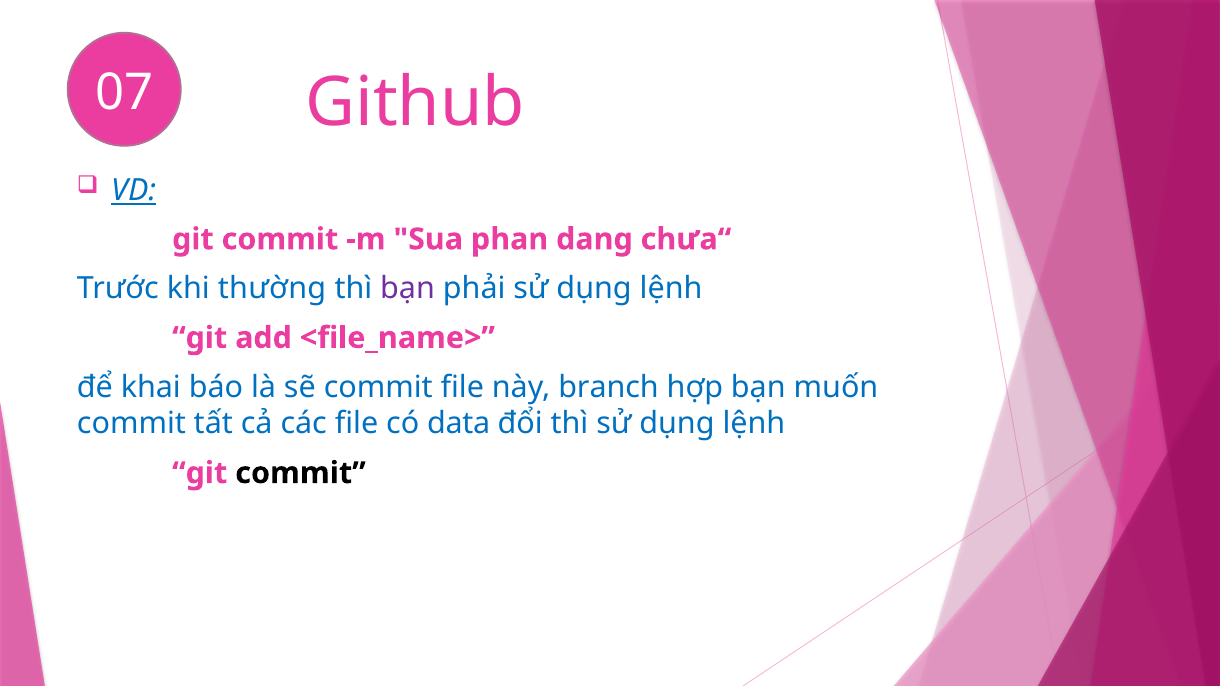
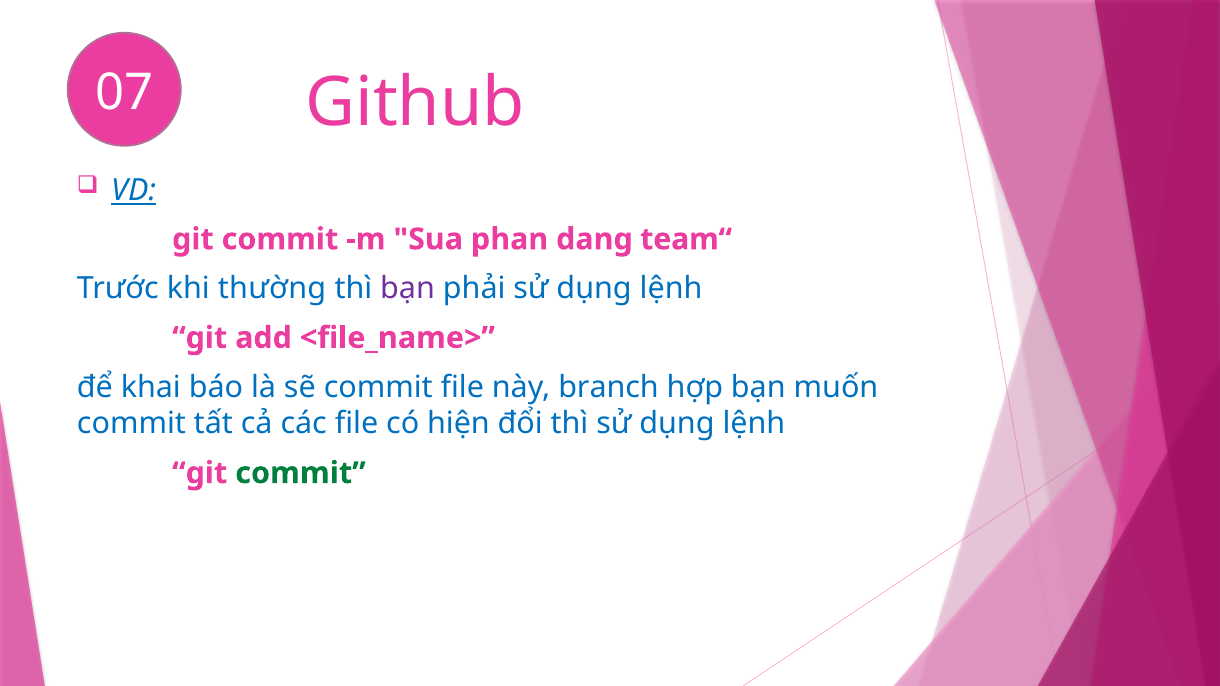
chưa“: chưa“ -> team“ (686, 239)
data: data -> hiện (459, 424)
commit colour: black -> green (301, 473)
